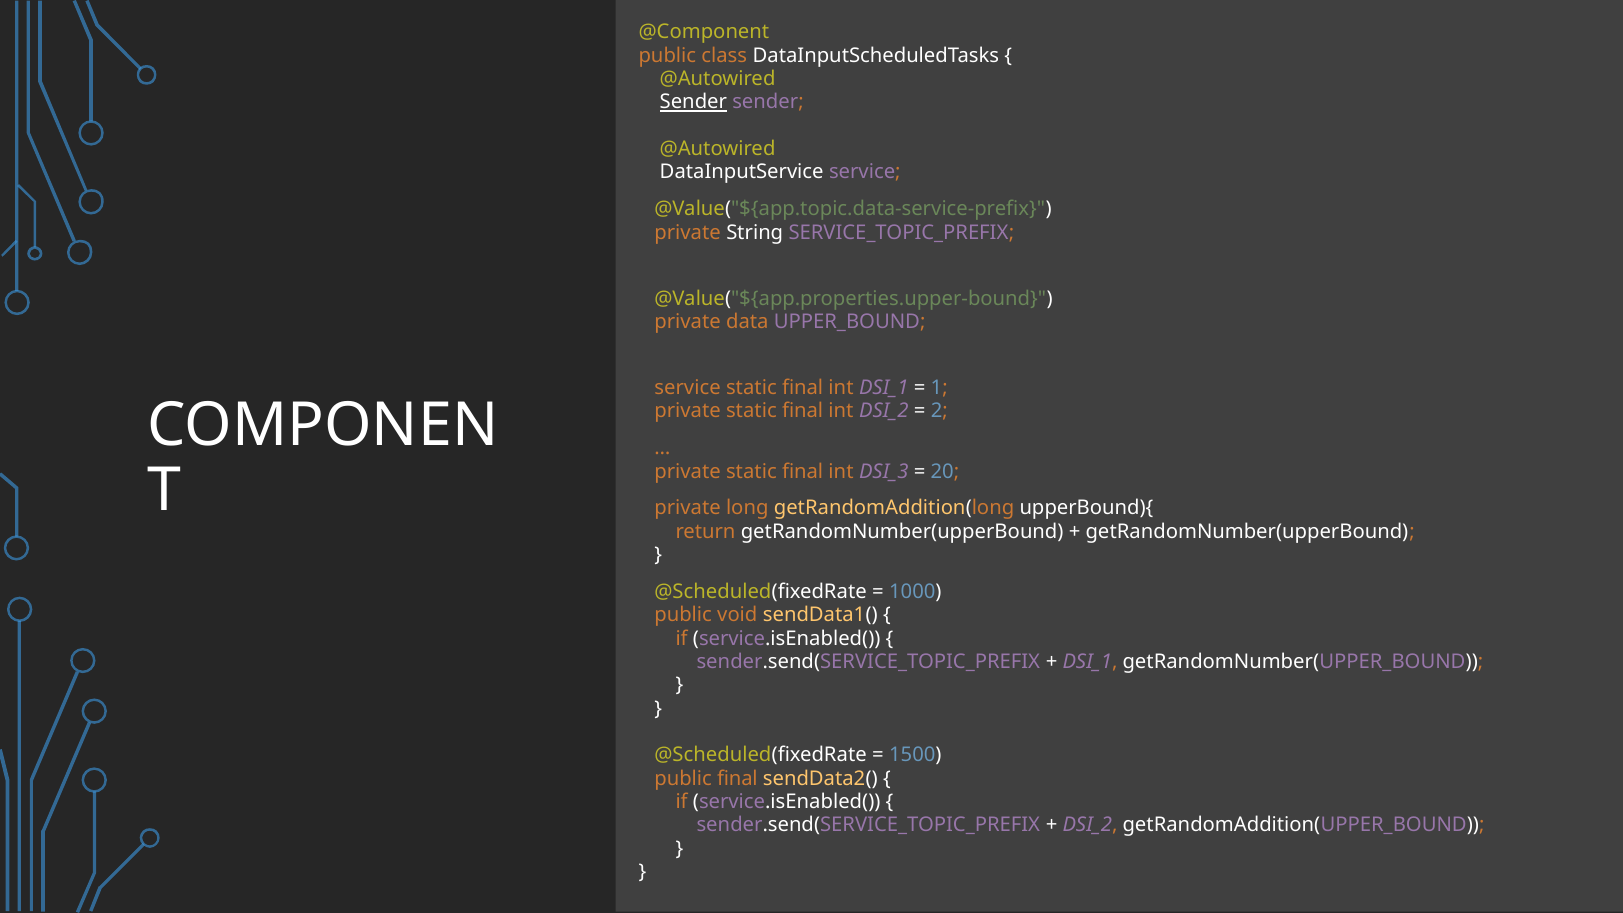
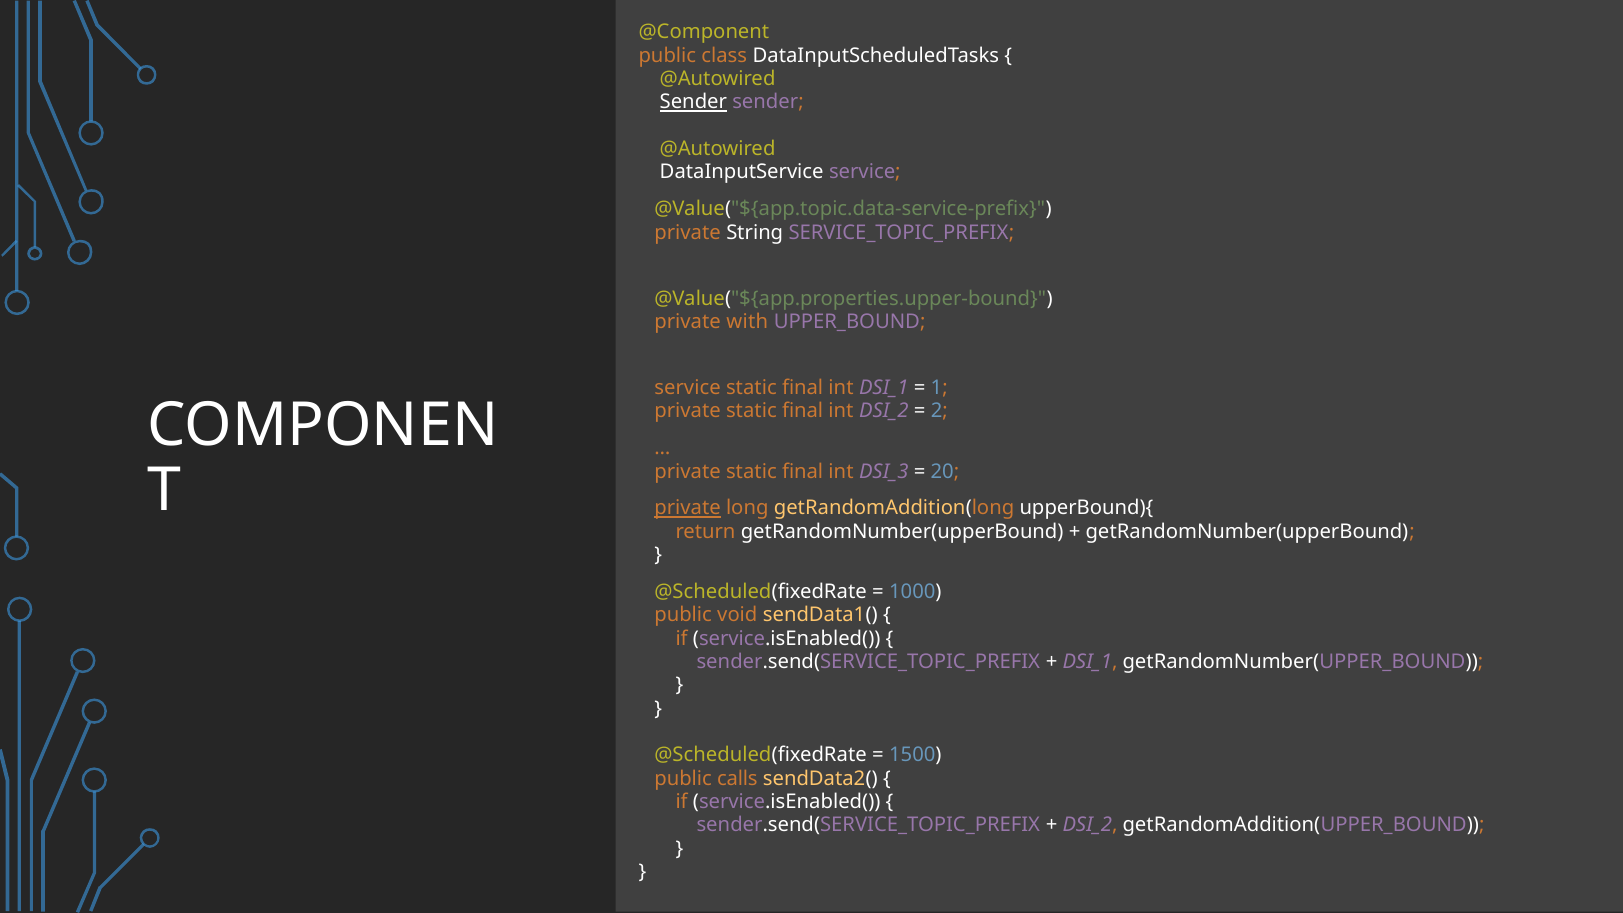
data: data -> with (747, 322)
private underline: none -> present (688, 508)
public final: final -> calls (737, 778)
